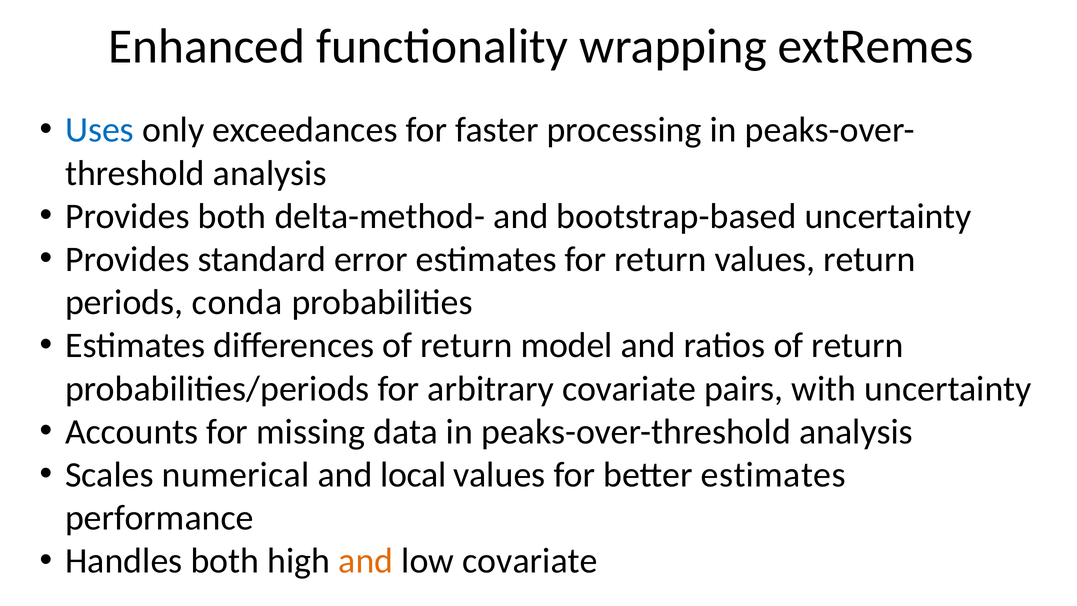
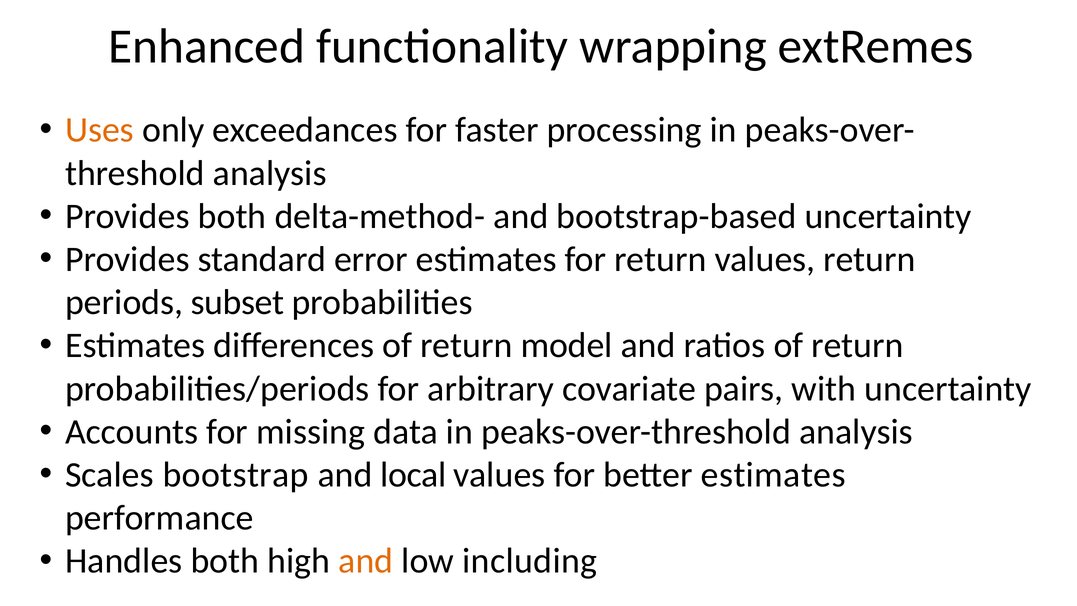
Uses colour: blue -> orange (100, 130)
conda: conda -> subset (238, 302)
numerical: numerical -> bootstrap (236, 475)
low covariate: covariate -> including (530, 561)
